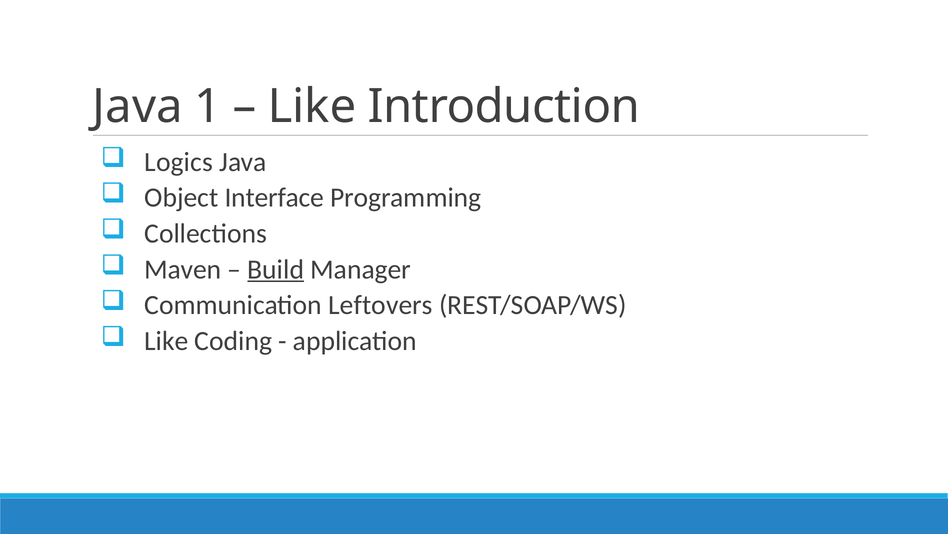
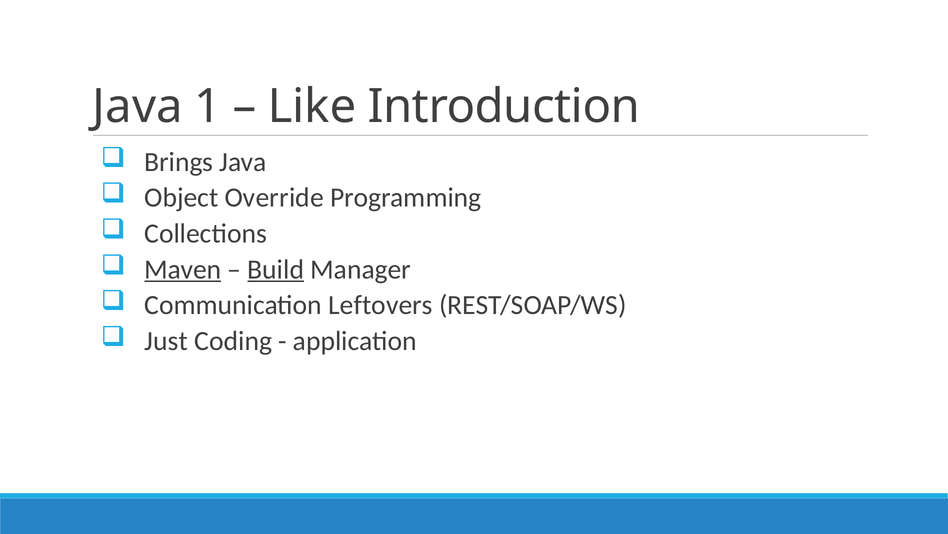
Logics: Logics -> Brings (179, 162)
Interface: Interface -> Override (274, 198)
Maven underline: none -> present (183, 269)
Like: Like -> Just (166, 341)
